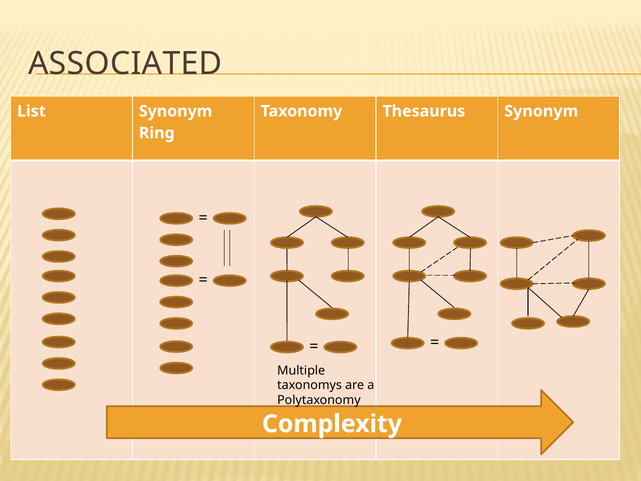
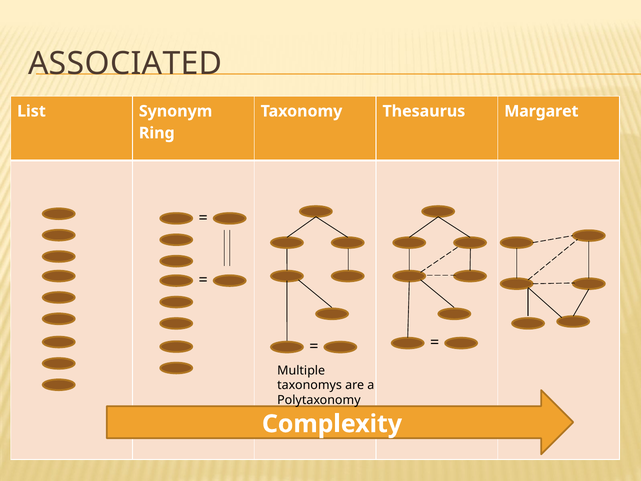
Thesaurus Synonym: Synonym -> Margaret (541, 111)
